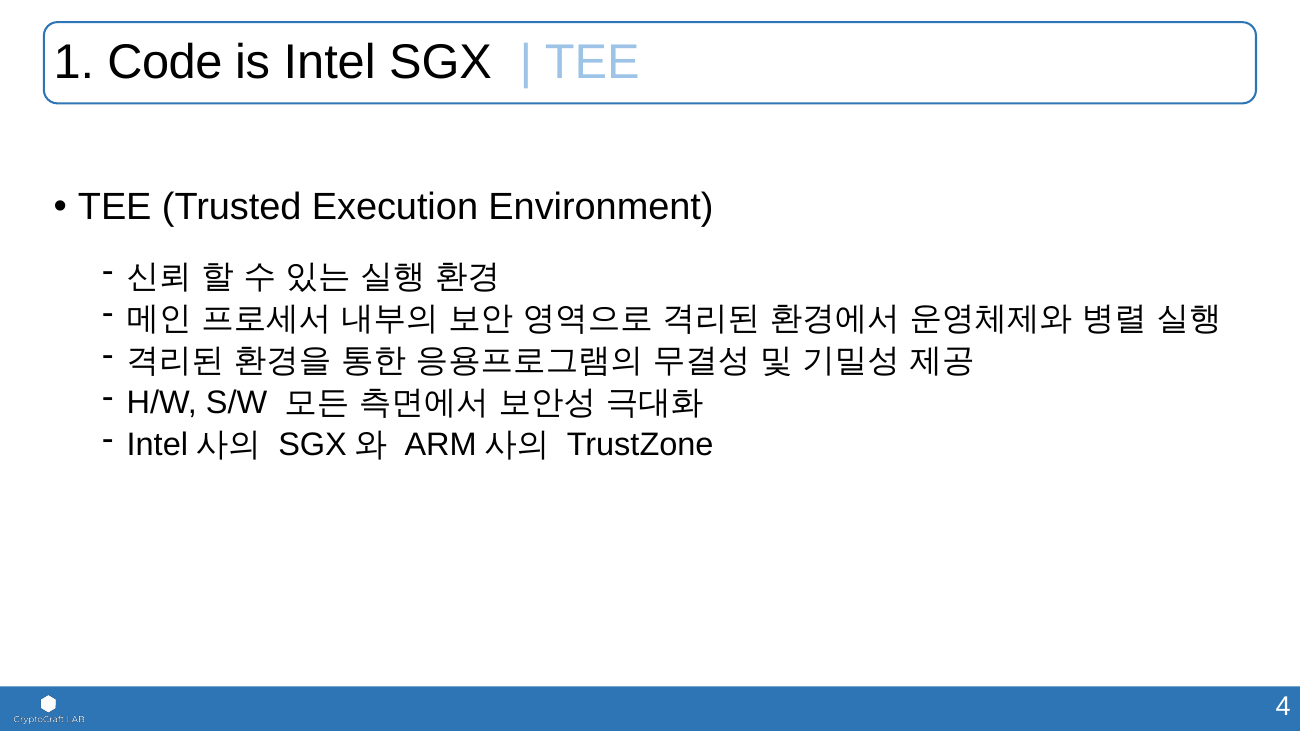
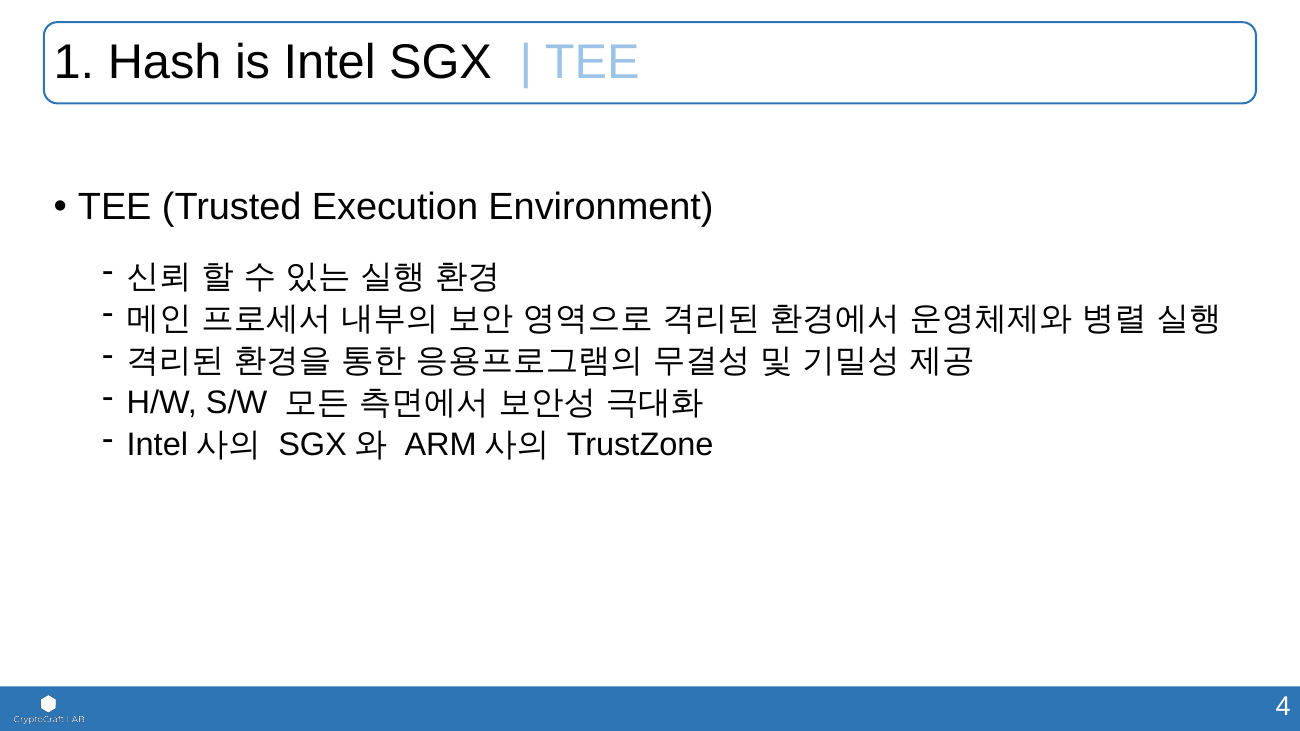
Code: Code -> Hash (165, 62)
